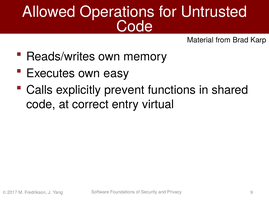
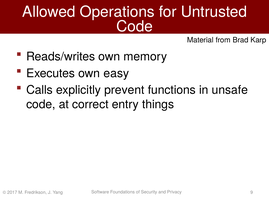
shared: shared -> unsafe (230, 90)
virtual: virtual -> things (158, 104)
